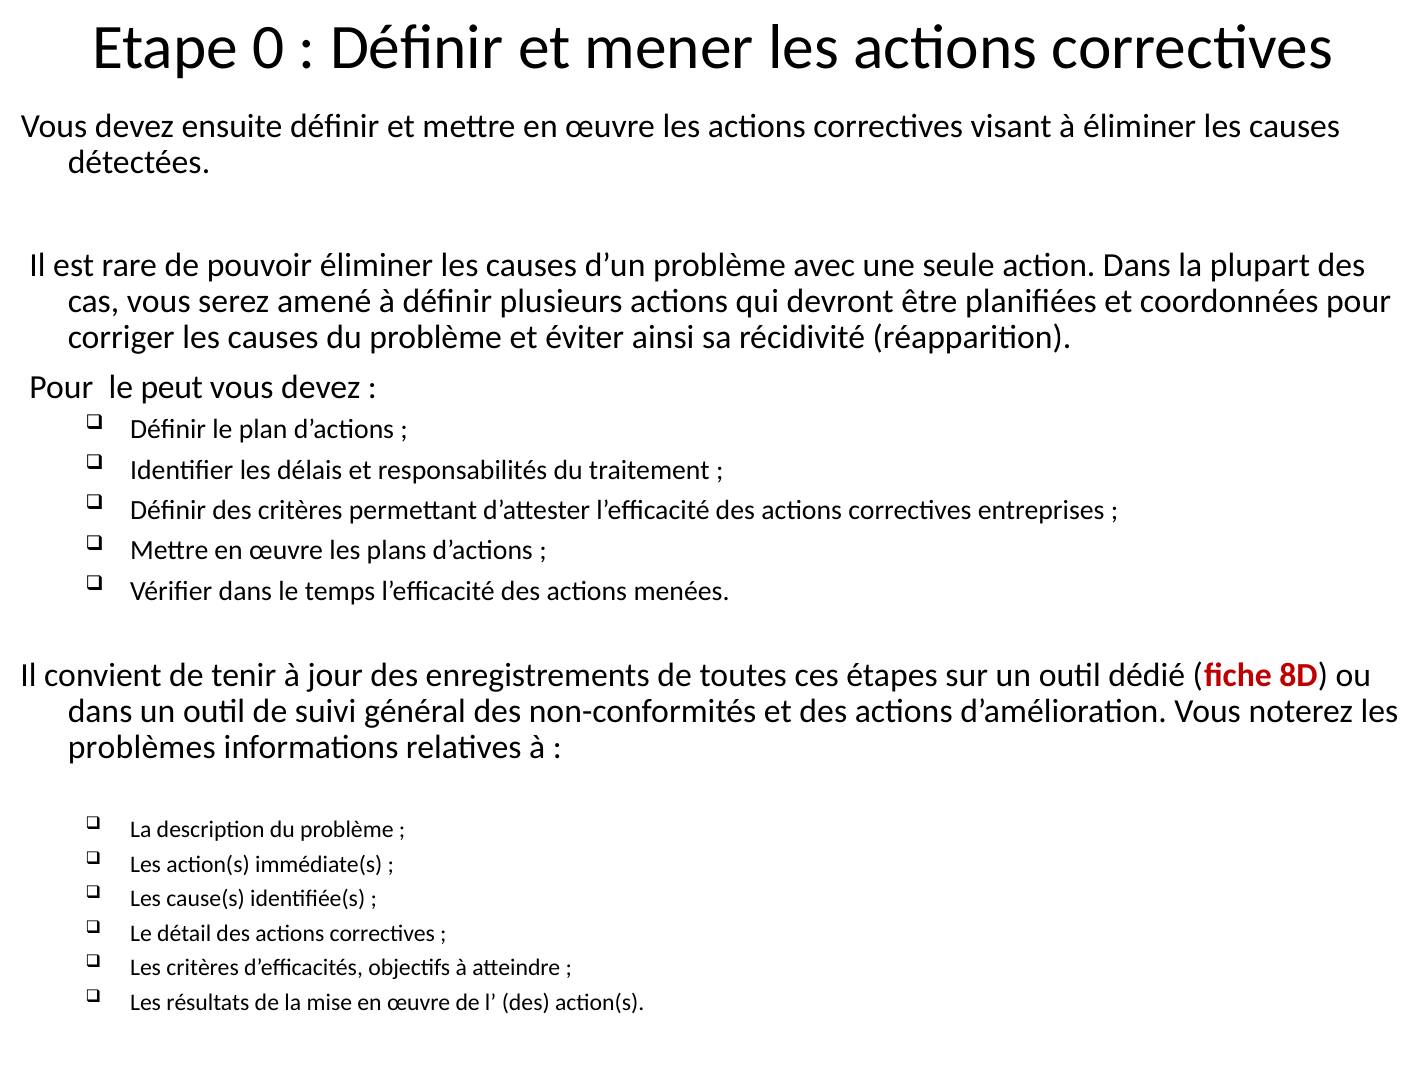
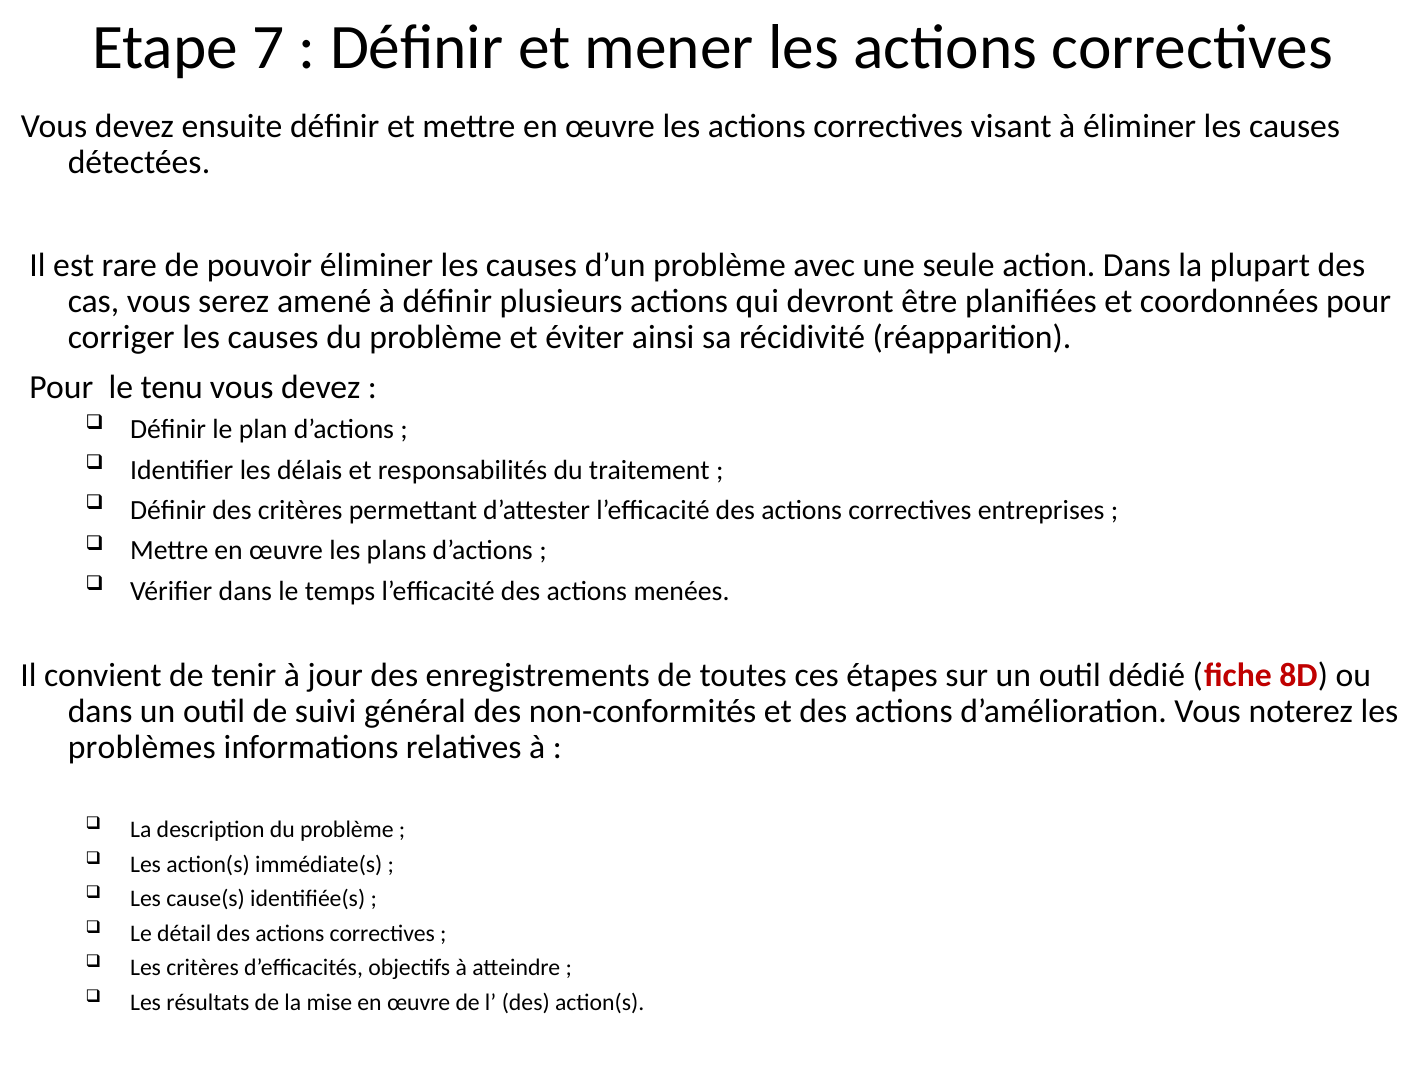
0: 0 -> 7 (268, 47)
peut: peut -> tenu (172, 387)
